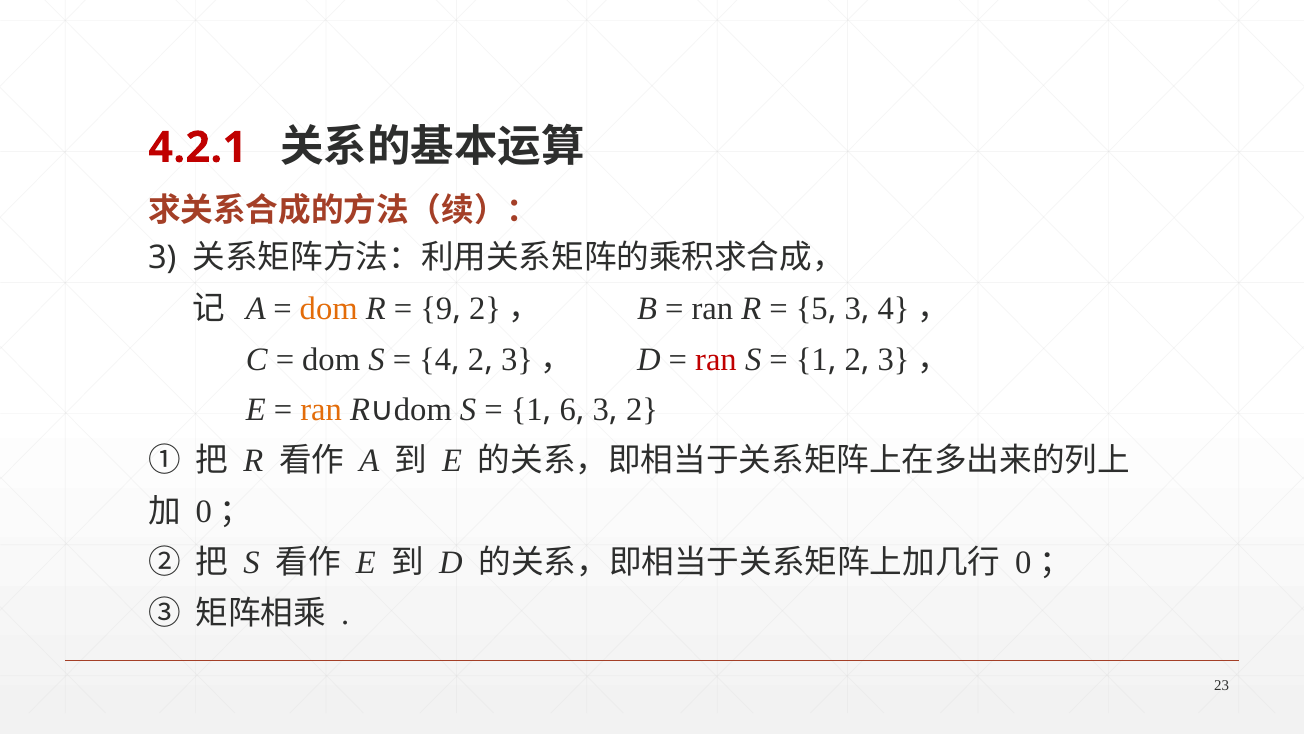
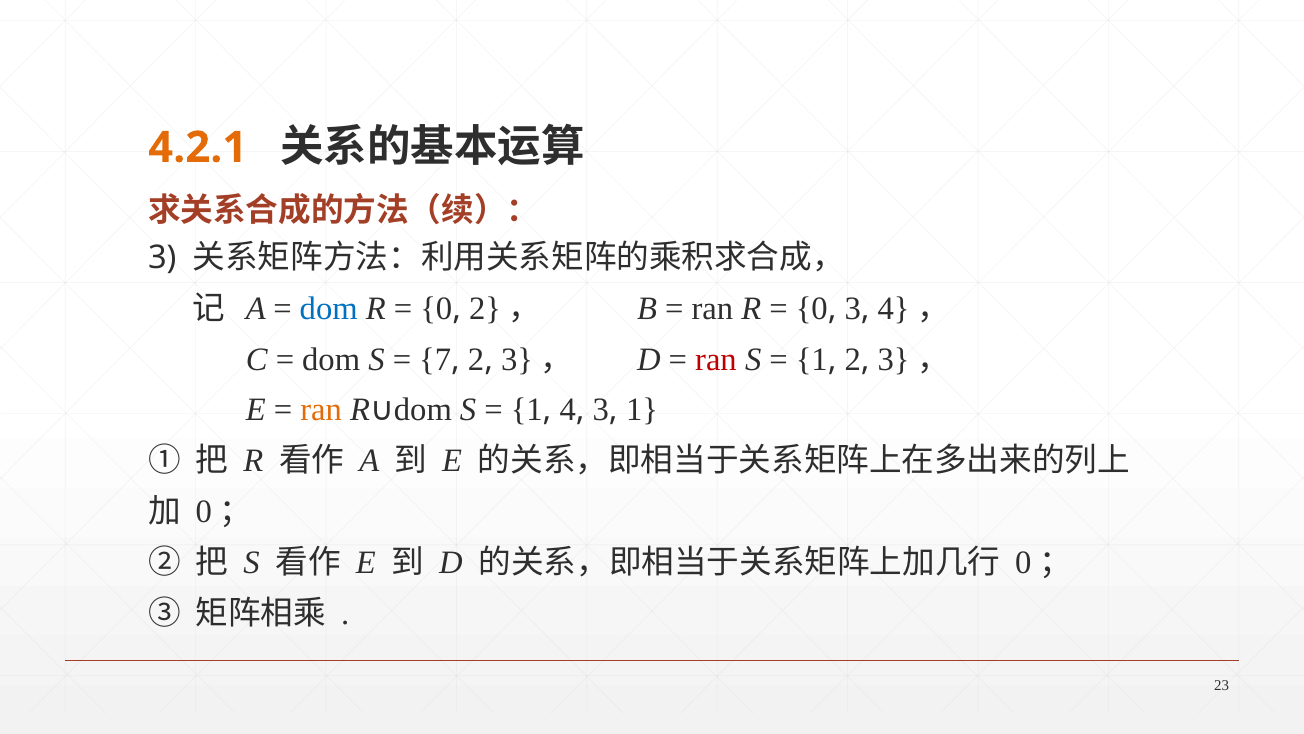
4.2.1 colour: red -> orange (198, 147)
dom colour: orange -> blue (329, 308)
9: 9 -> 0 (436, 308)
5: 5 -> 0 (812, 308)
4: 4 -> 7 (435, 359)
6: 6 -> 4 (568, 410)
2: 2 -> 1 (642, 410)
